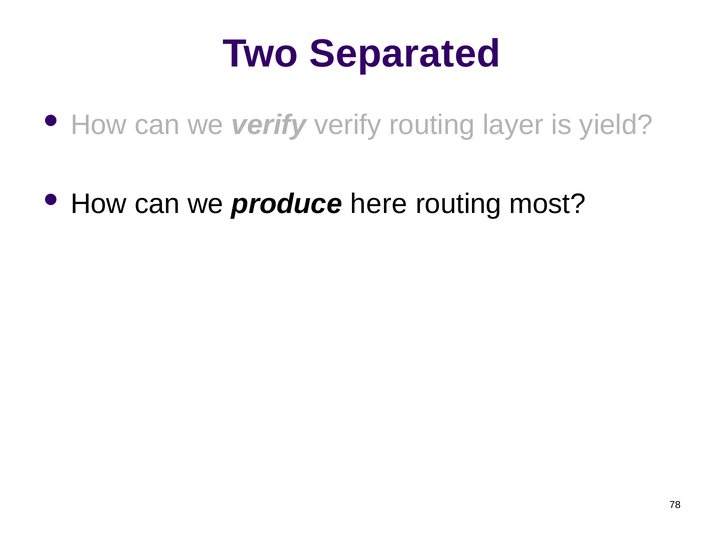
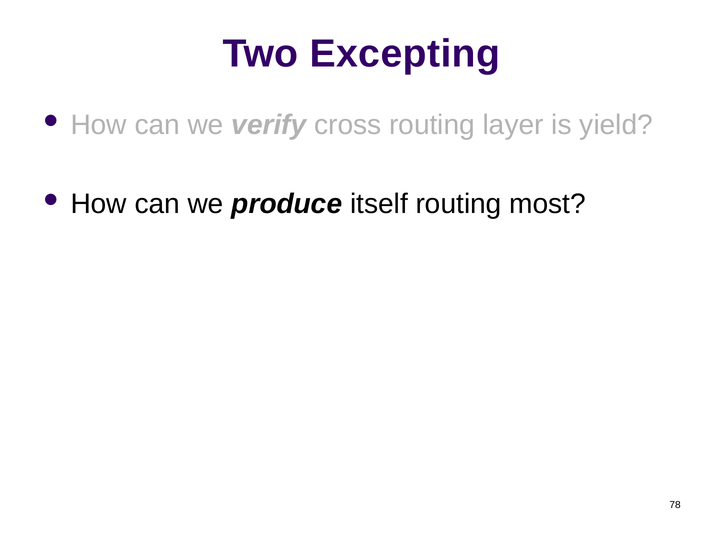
Separated: Separated -> Excepting (405, 54)
verify verify: verify -> cross (348, 125)
here: here -> itself (379, 204)
